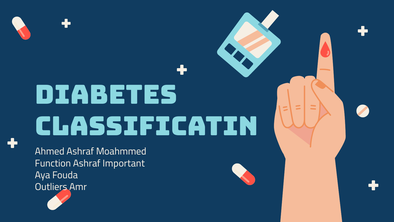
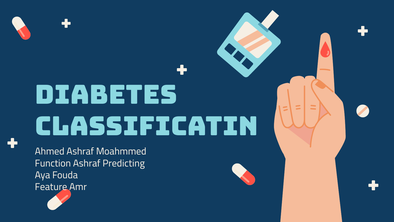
Important: Important -> Predicting (124, 163)
Outliers: Outliers -> Feature (51, 187)
